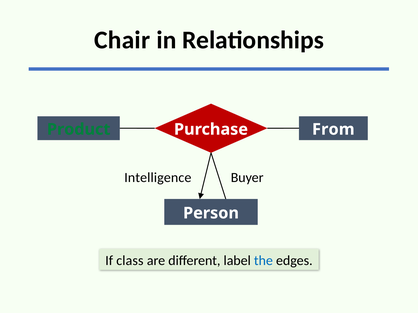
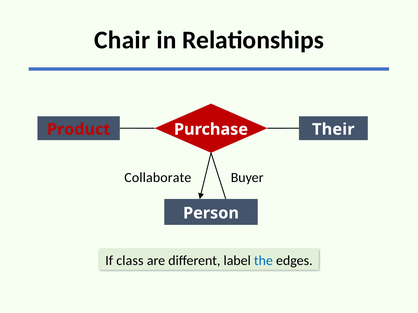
Product colour: green -> red (79, 130)
From: From -> Their (333, 130)
Intelligence: Intelligence -> Collaborate (158, 178)
